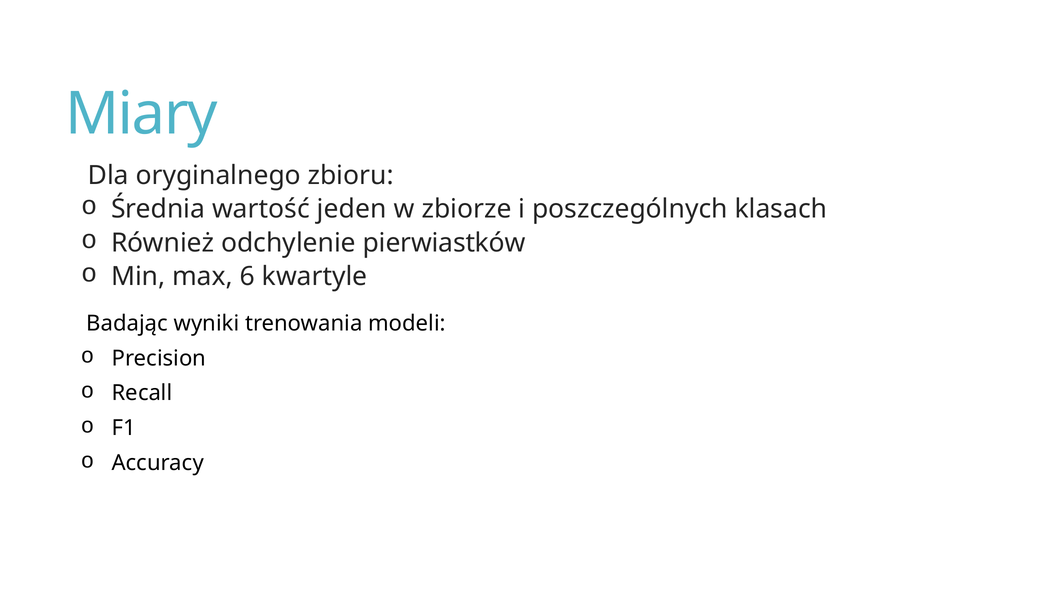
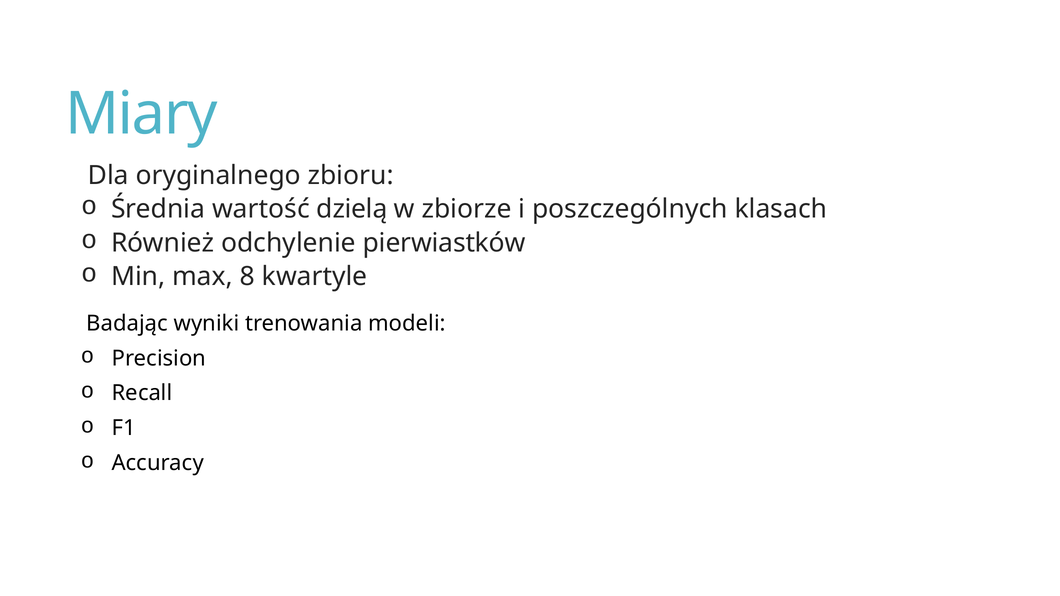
jeden: jeden -> dzielą (352, 209)
6: 6 -> 8 (247, 277)
